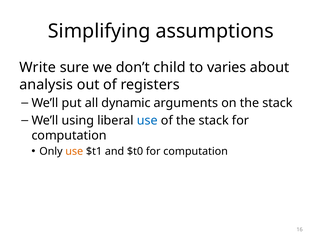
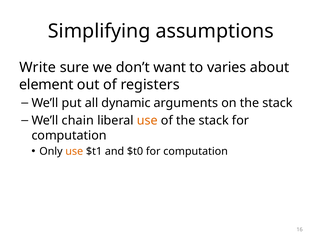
child: child -> want (170, 68)
analysis: analysis -> element (46, 85)
using: using -> chain (78, 121)
use colour: blue -> orange (147, 121)
